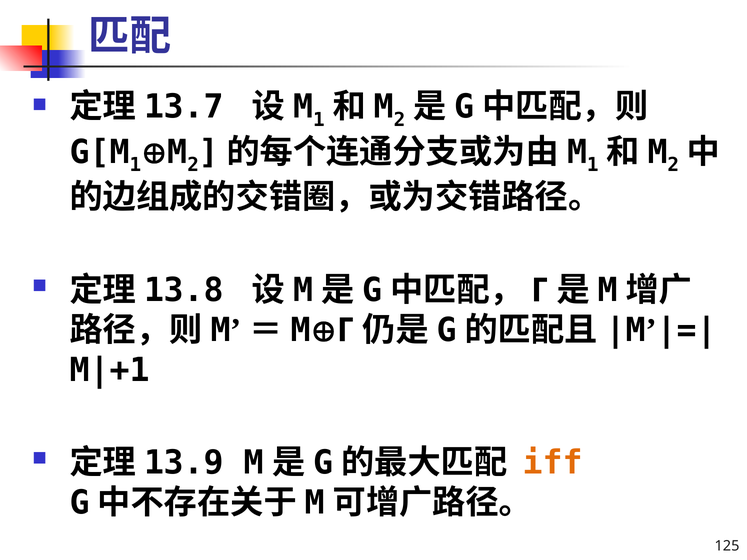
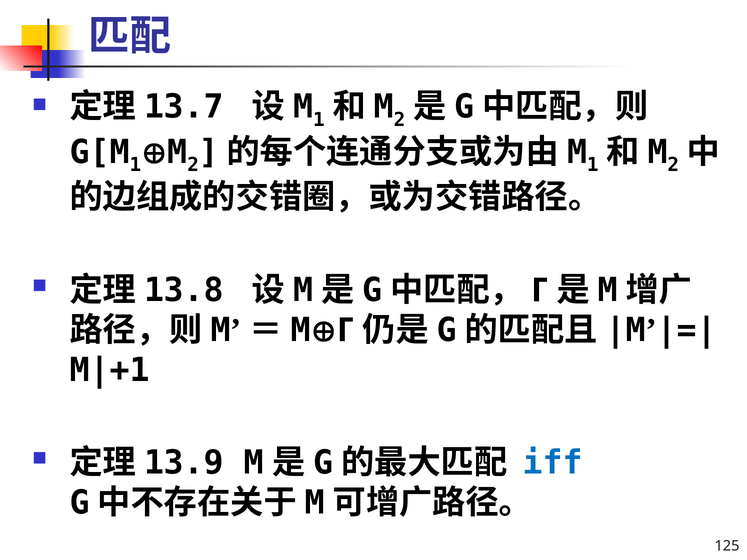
iff colour: orange -> blue (553, 463)
